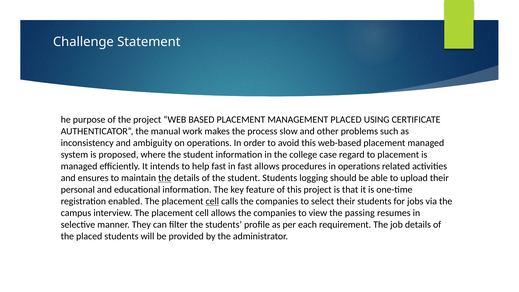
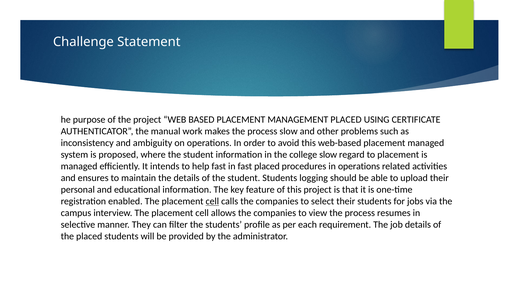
college case: case -> slow (328, 155)
fast allows: allows -> placed (267, 166)
the underline: present -> none (165, 178)
view the passing: passing -> process (360, 213)
